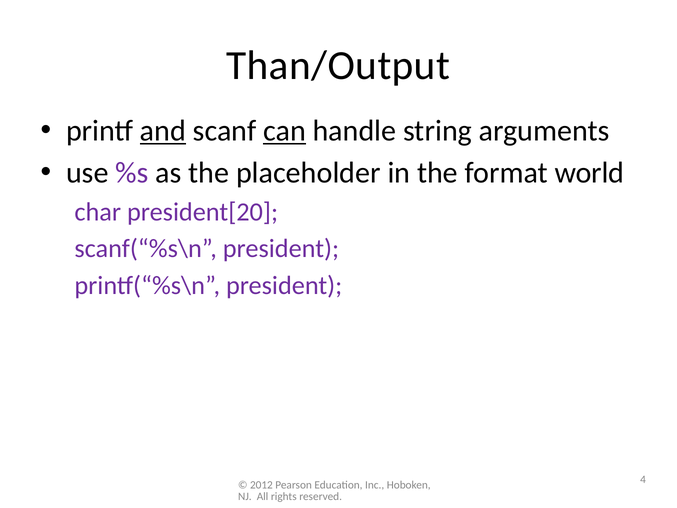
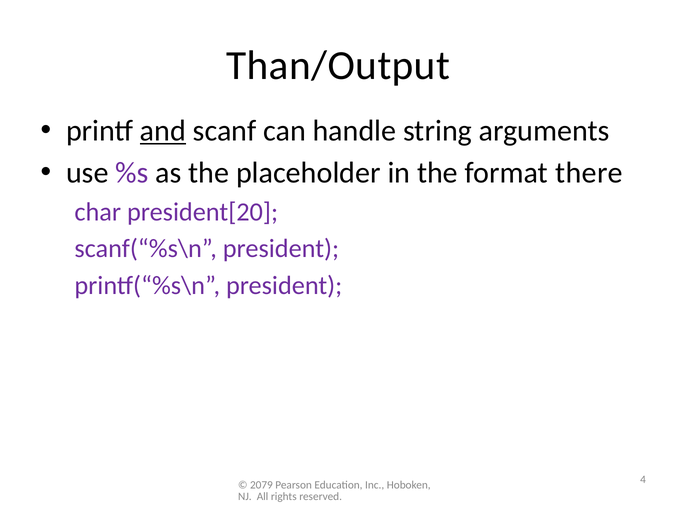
can underline: present -> none (284, 131)
world: world -> there (589, 173)
2012: 2012 -> 2079 (261, 485)
